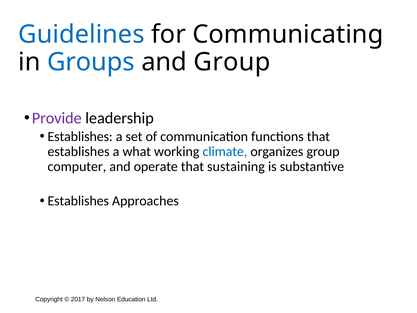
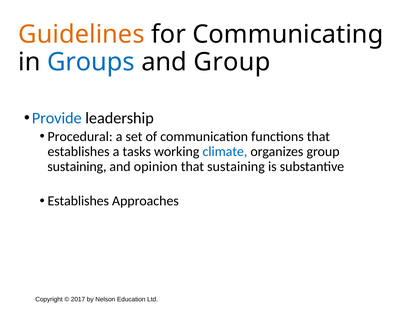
Guidelines colour: blue -> orange (81, 35)
Provide colour: purple -> blue (57, 118)
Establishes: Establishes -> Procedural (80, 137)
what: what -> tasks (137, 152)
computer: computer -> sustaining (77, 167)
operate: operate -> opinion (156, 167)
